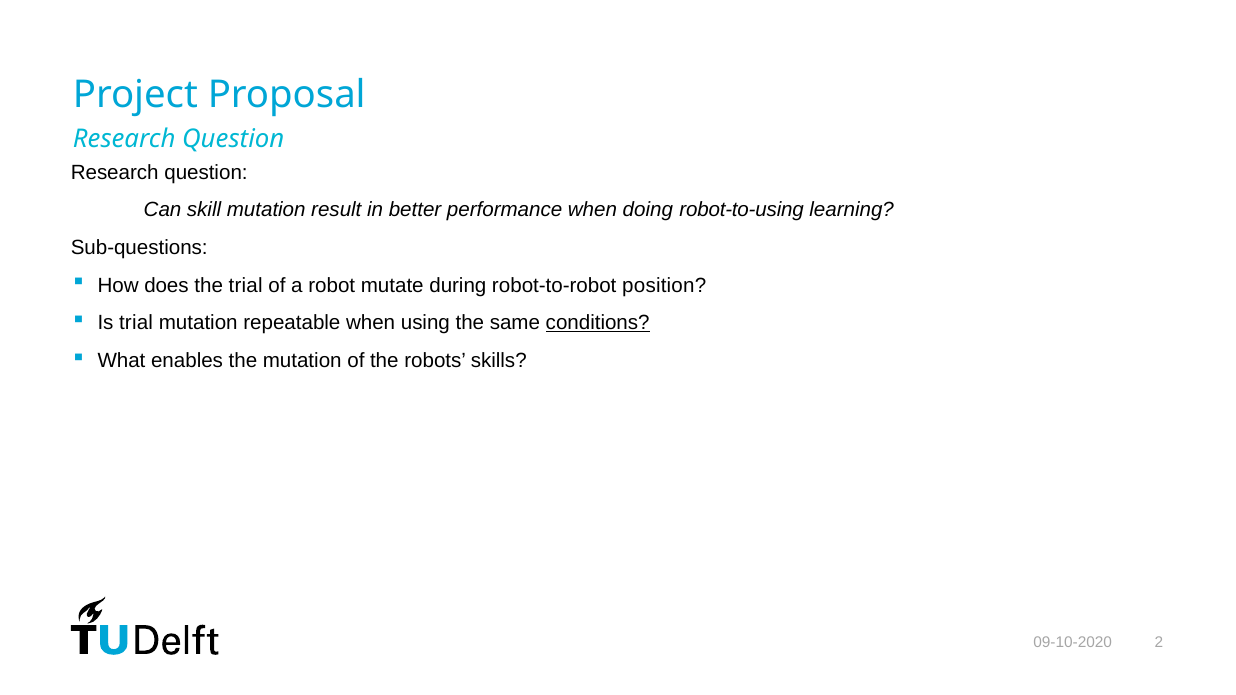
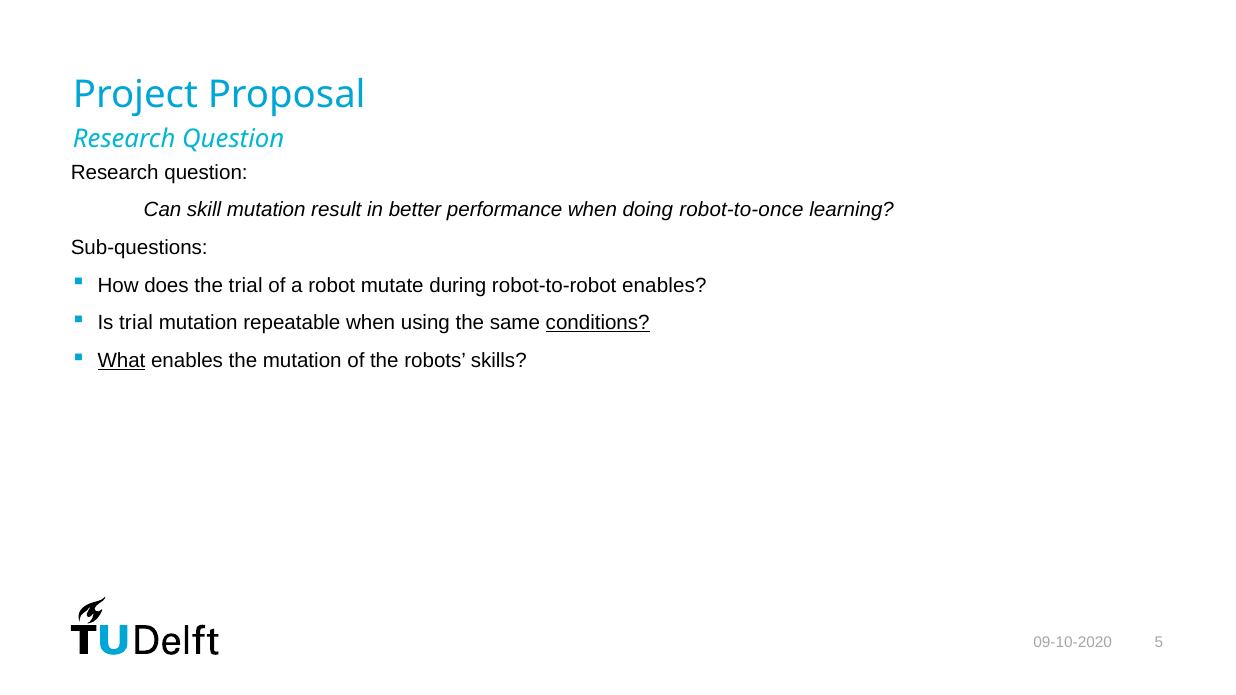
robot-to-using: robot-to-using -> robot-to-once (741, 210)
robot-to-robot position: position -> enables (664, 285)
What underline: none -> present (121, 361)
2: 2 -> 5 (1159, 643)
